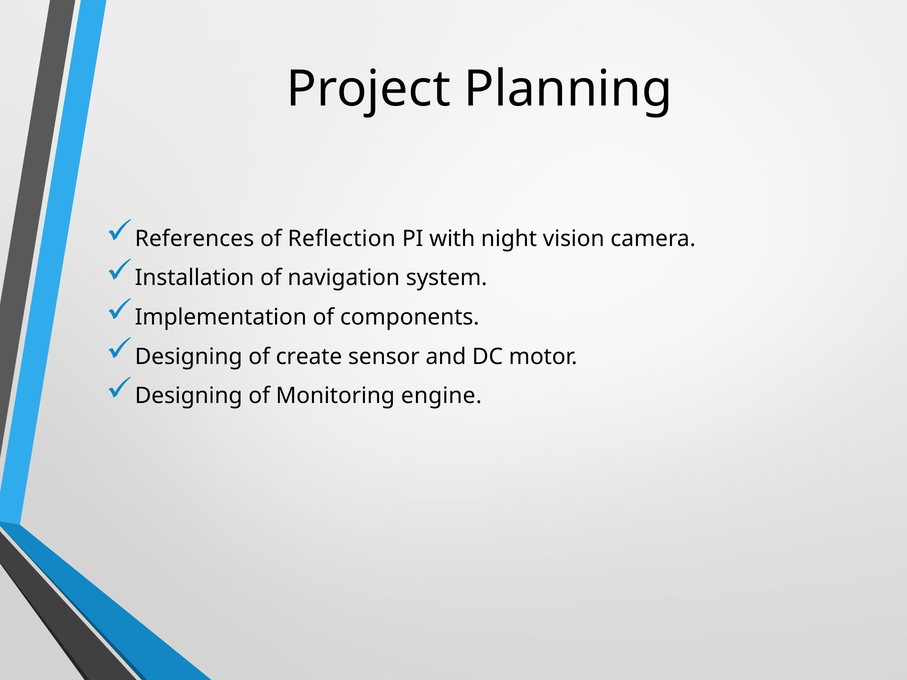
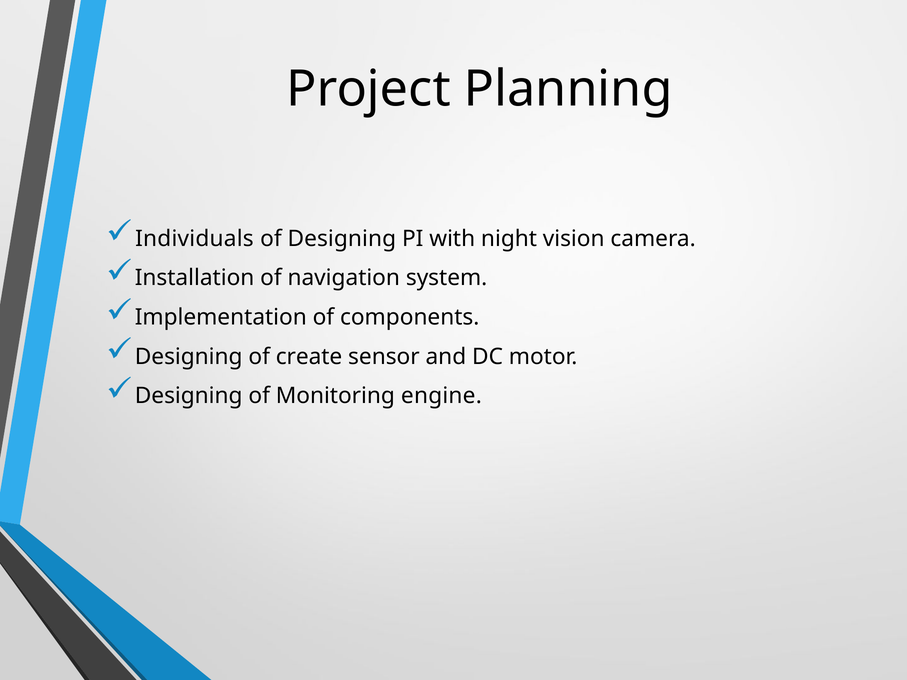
References: References -> Individuals (194, 239)
of Reflection: Reflection -> Designing (342, 239)
